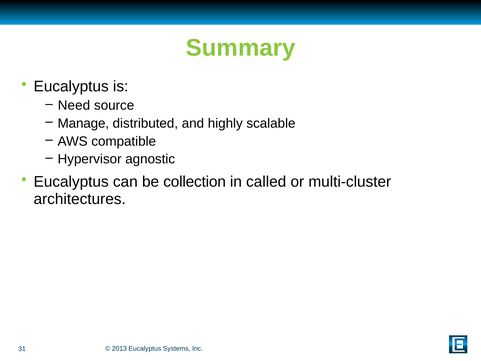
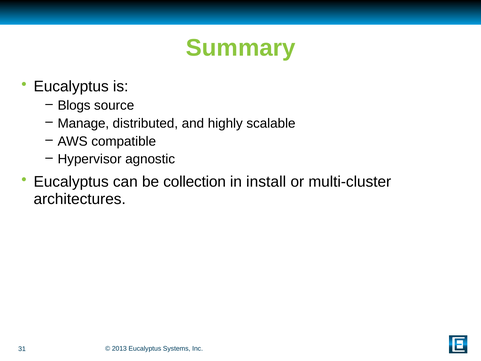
Need: Need -> Blogs (74, 105)
called: called -> install (266, 182)
